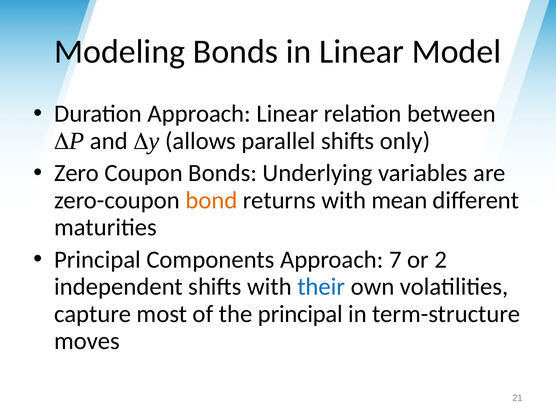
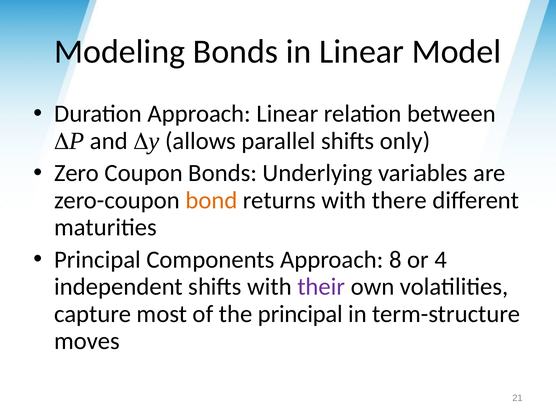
mean: mean -> there (399, 200)
7: 7 -> 8 (395, 260)
2: 2 -> 4 (441, 260)
their colour: blue -> purple (321, 287)
